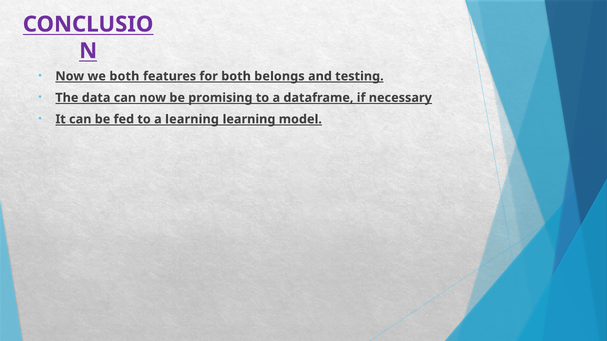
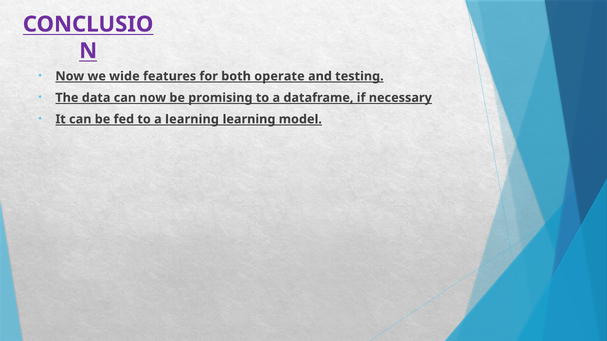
we both: both -> wide (124, 76)
belongs: belongs -> operate (279, 76)
